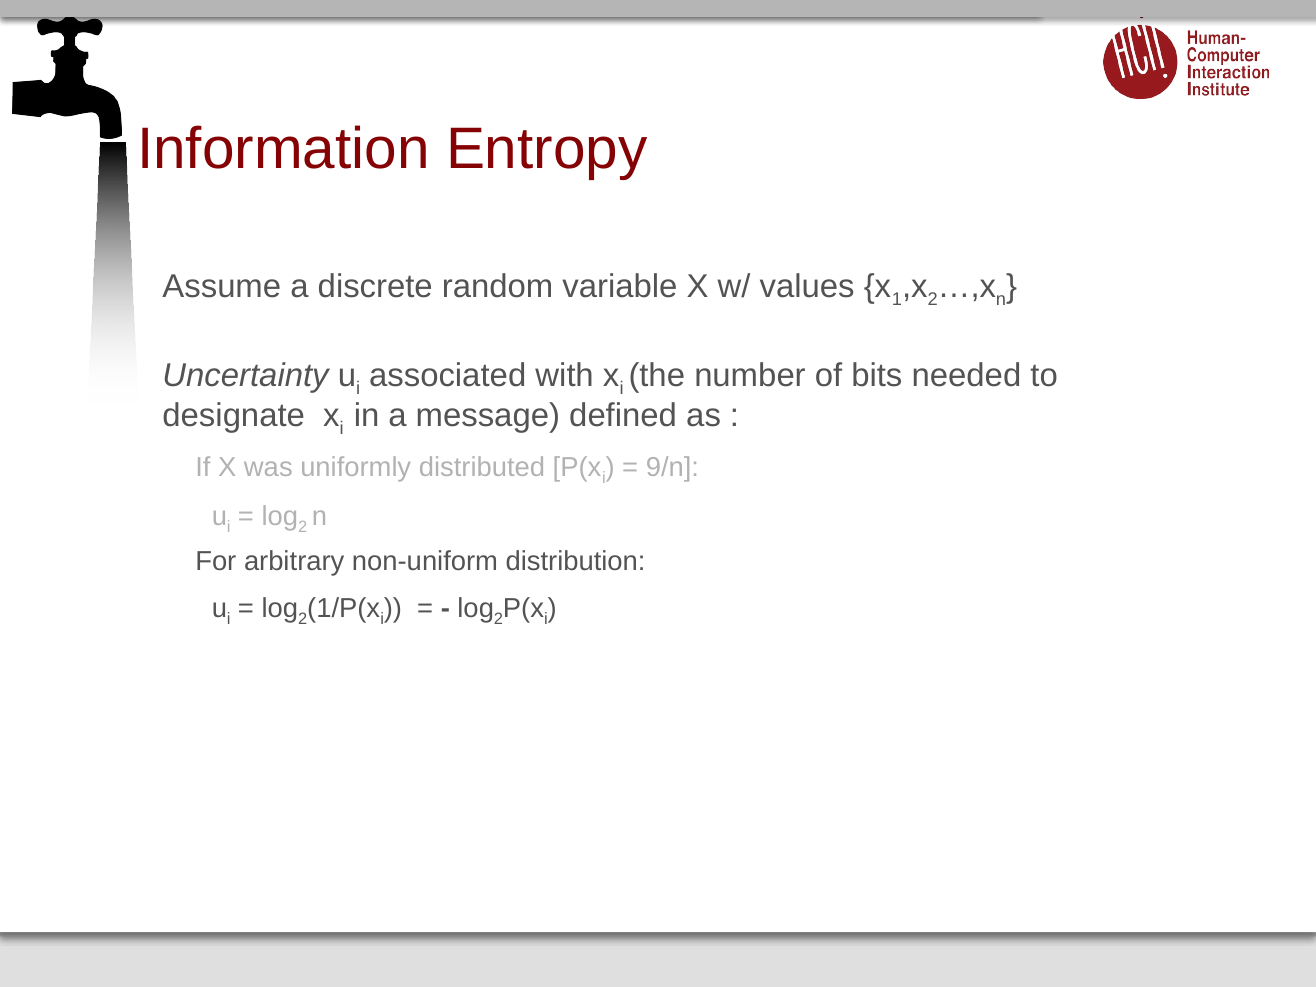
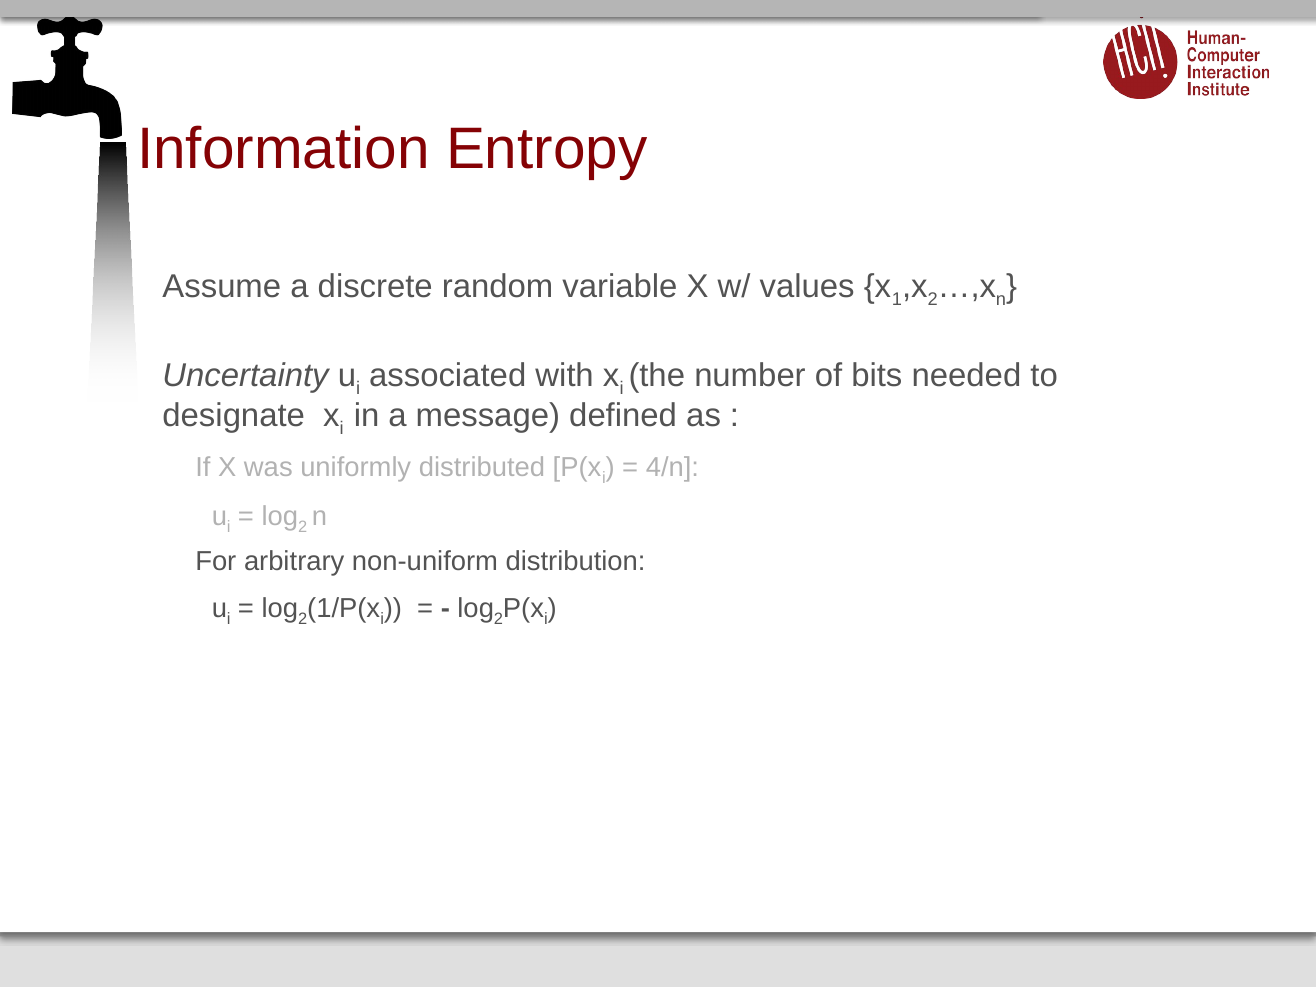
9/n: 9/n -> 4/n (672, 467)
